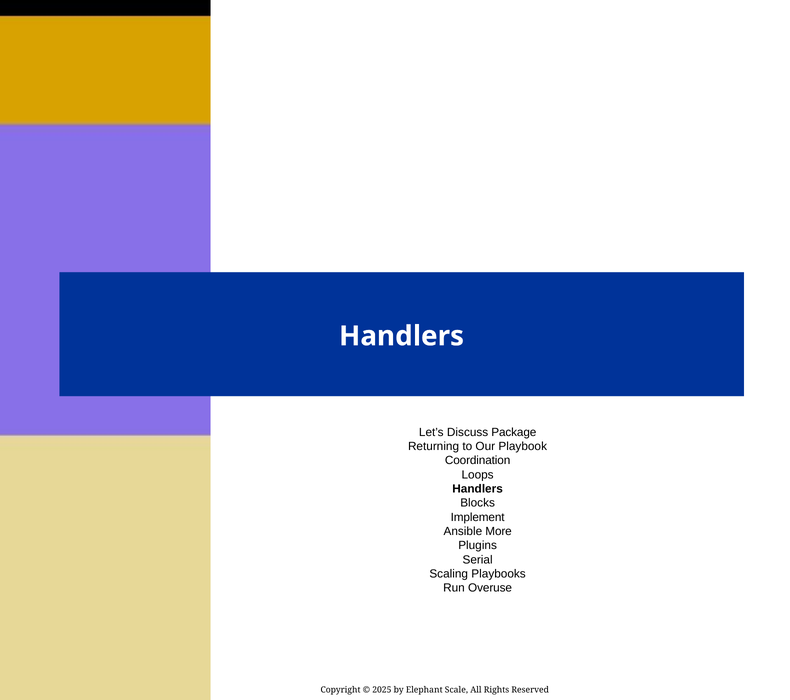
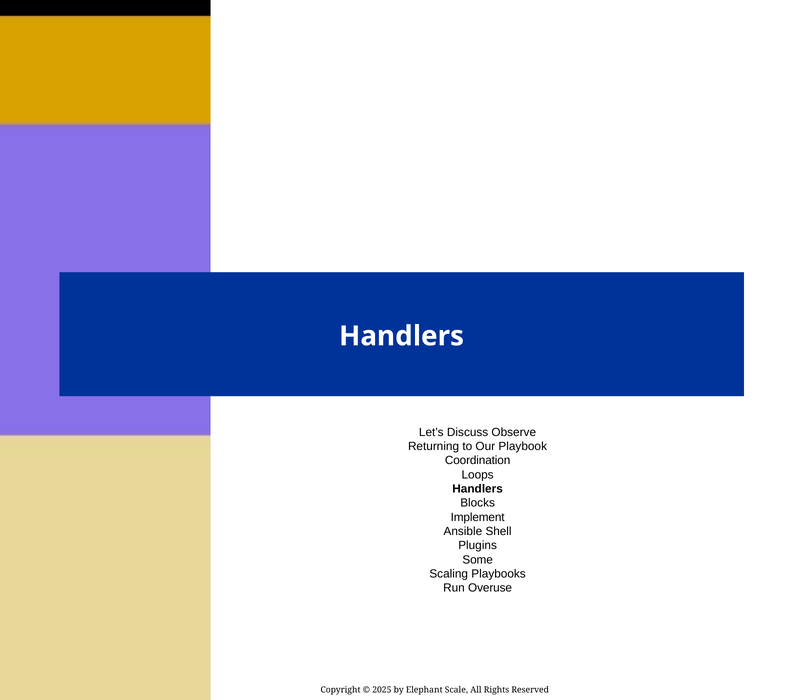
Package: Package -> Observe (514, 432)
More: More -> Shell (499, 531)
Serial: Serial -> Some (478, 559)
